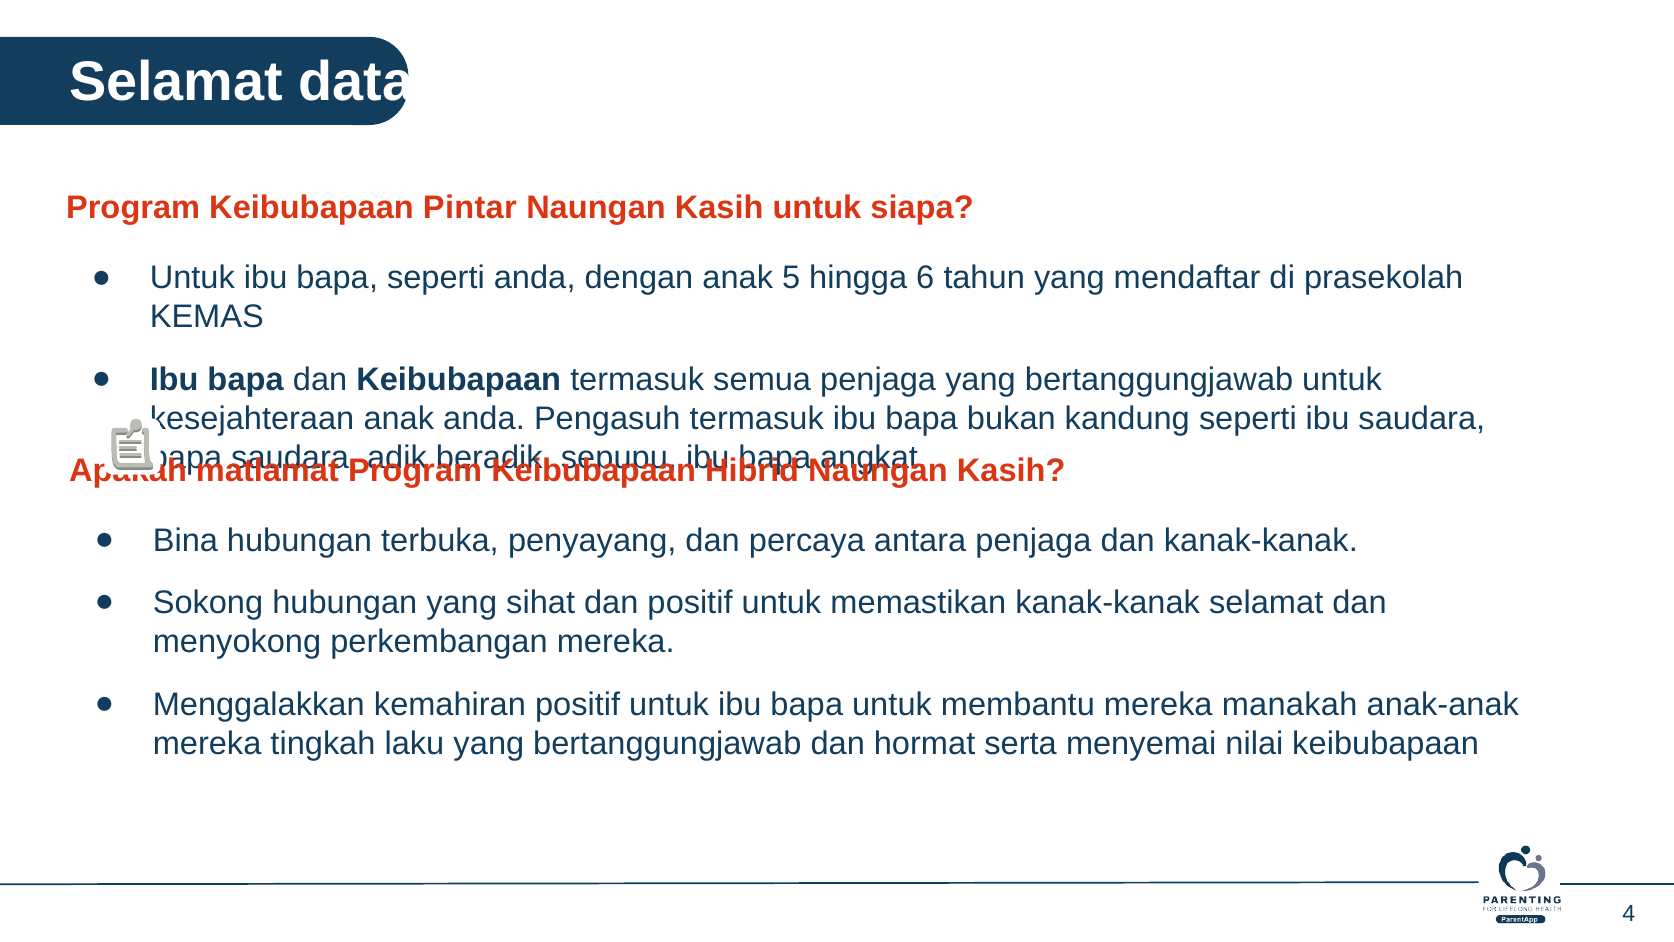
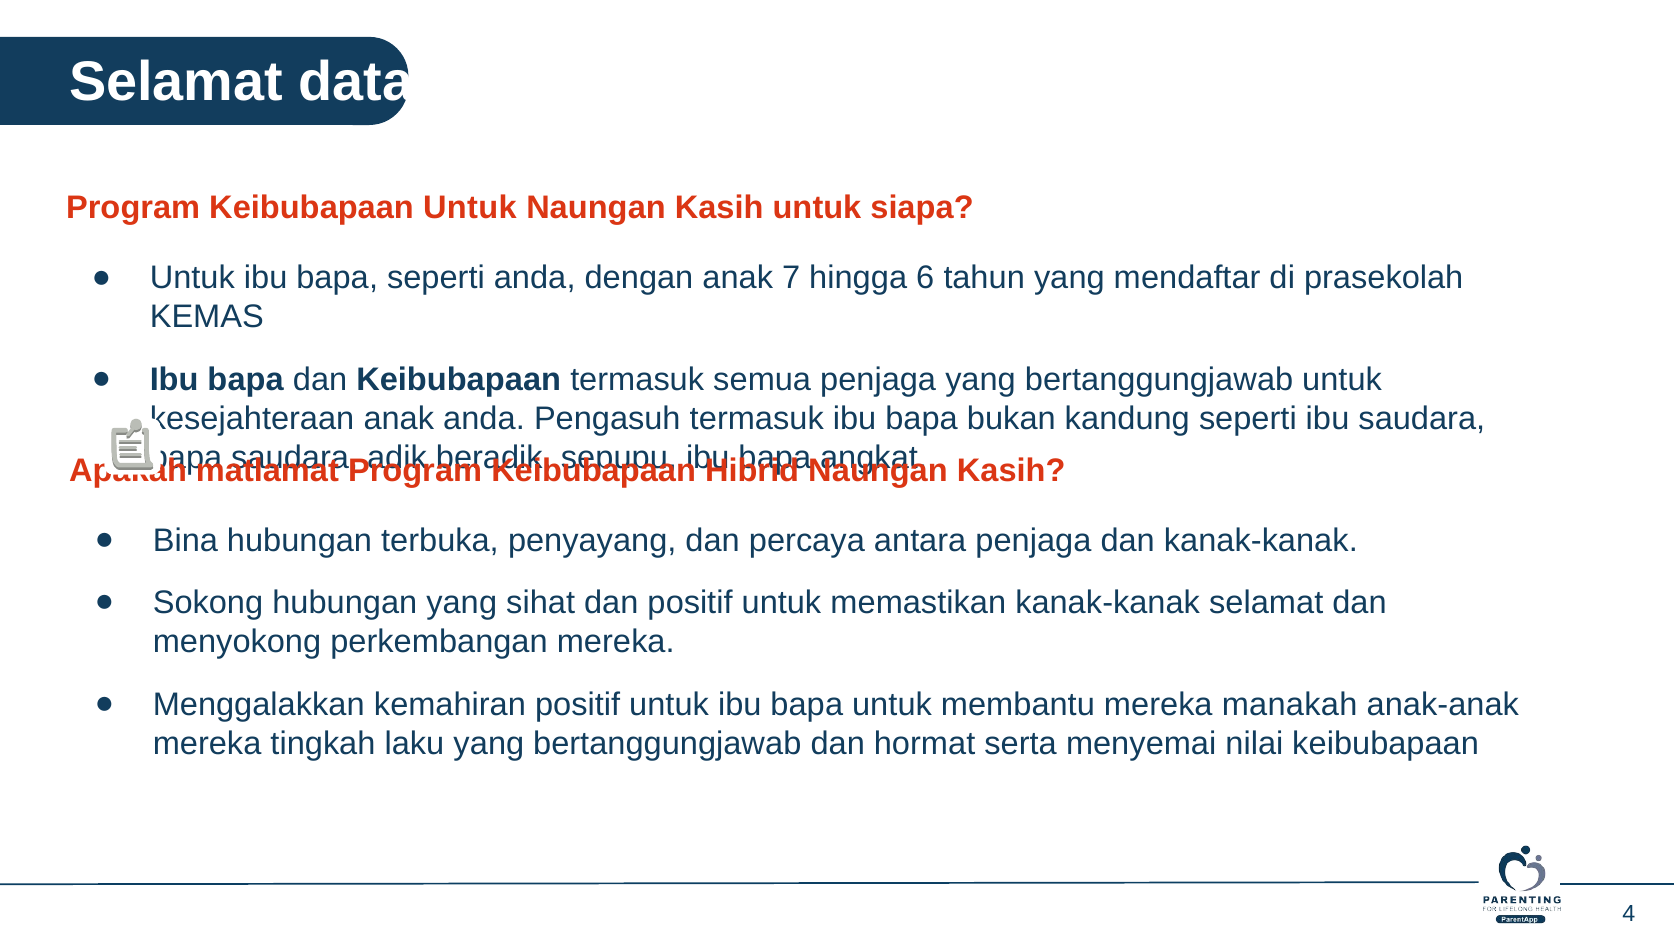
Keibubapaan Pintar: Pintar -> Untuk (470, 208)
5: 5 -> 7 (791, 278)
